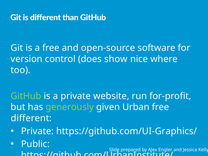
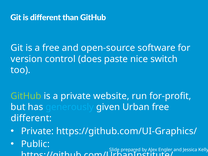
show: show -> paste (116, 59)
where: where -> switch (164, 59)
generously colour: light green -> light blue (70, 107)
